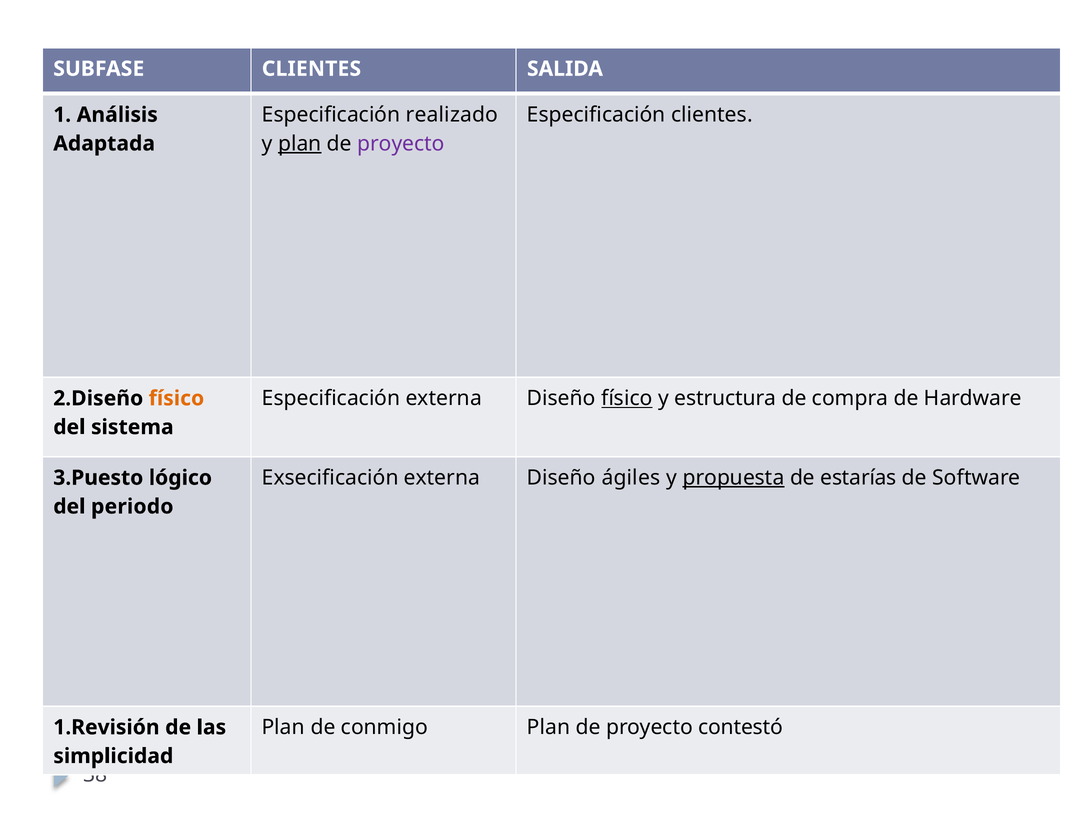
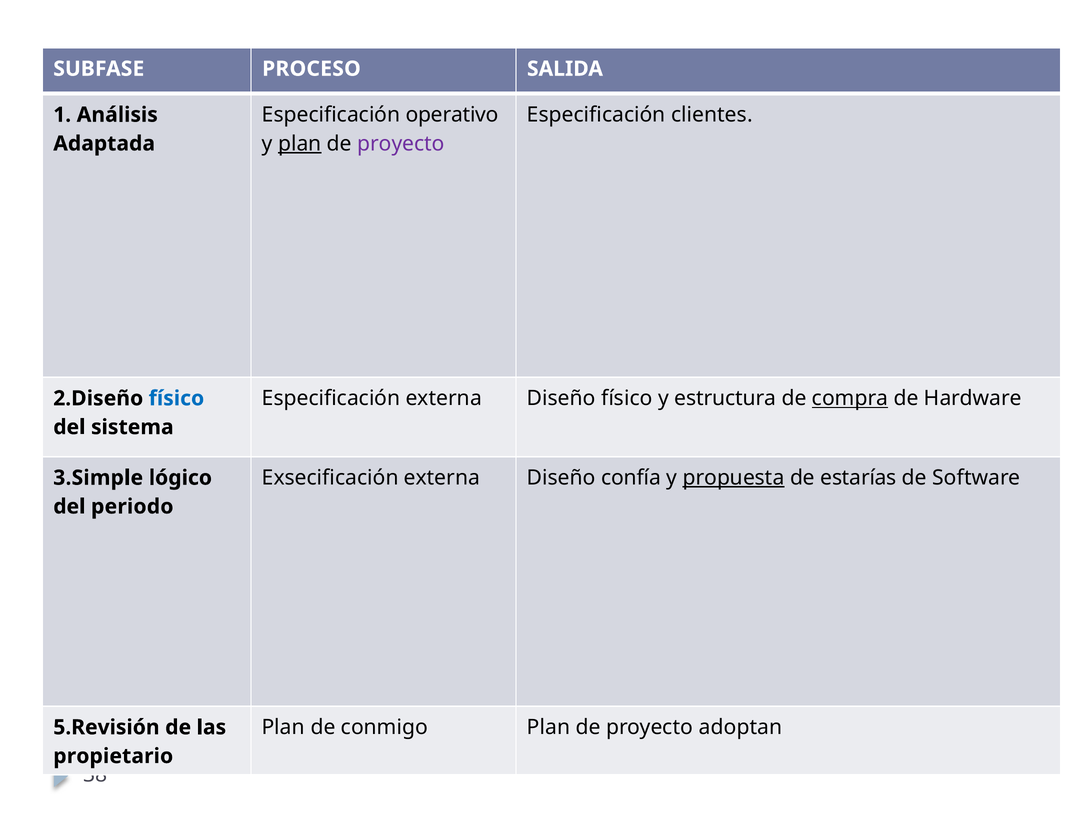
SUBFASE CLIENTES: CLIENTES -> PROCESO (311, 69)
realizado: realizado -> operativo (452, 115)
físico underline: present -> none (627, 398)
compra underline: none -> present (850, 398)
físico colour: orange -> blue (176, 398)
ágiles: ágiles -> confía (631, 477)
3.Puesto: 3.Puesto -> 3.Simple (98, 477)
contestó: contestó -> adoptan (740, 727)
1.Revisión: 1.Revisión -> 5.Revisión (106, 727)
simplicidad: simplicidad -> propietario (113, 756)
